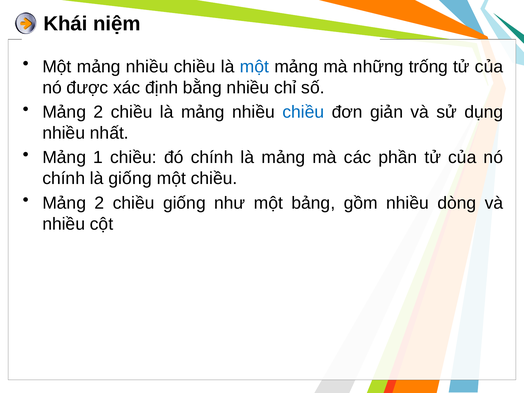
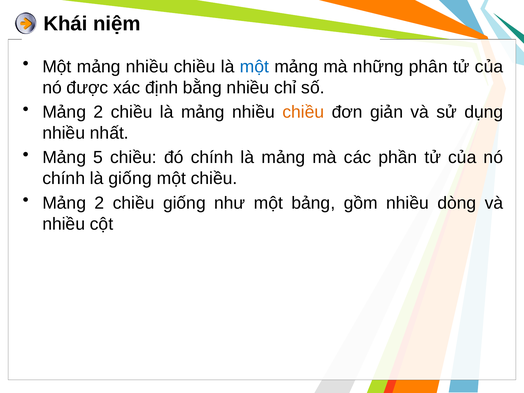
trống: trống -> phân (428, 67)
chiều colour: blue -> orange (303, 112)
1: 1 -> 5 (98, 158)
